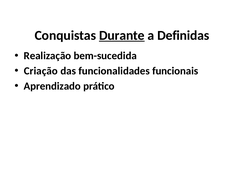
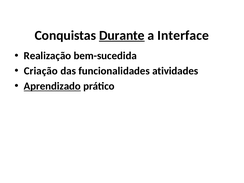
Definidas: Definidas -> Interface (183, 35)
funcionais: funcionais -> atividades (175, 71)
Aprendizado underline: none -> present (52, 86)
